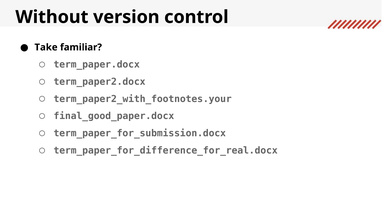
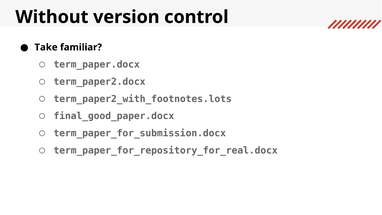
term_paper2_with_footnotes.your: term_paper2_with_footnotes.your -> term_paper2_with_footnotes.lots (143, 99)
term_paper_for_difference_for_real.docx: term_paper_for_difference_for_real.docx -> term_paper_for_repository_for_real.docx (166, 150)
